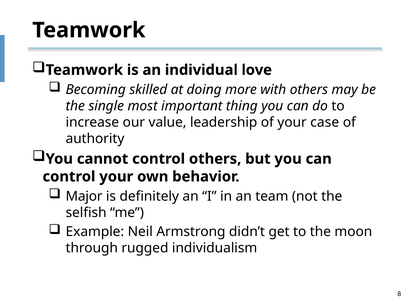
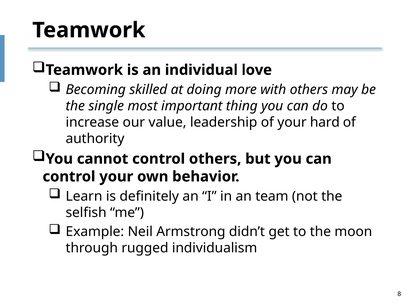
case: case -> hard (325, 123)
Major: Major -> Learn (84, 197)
